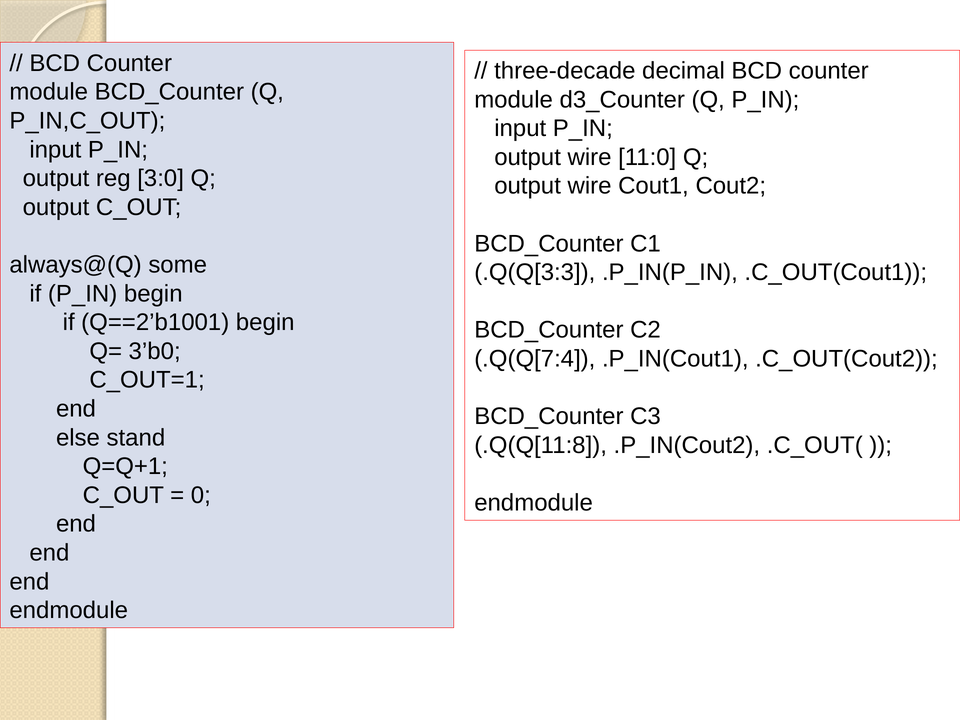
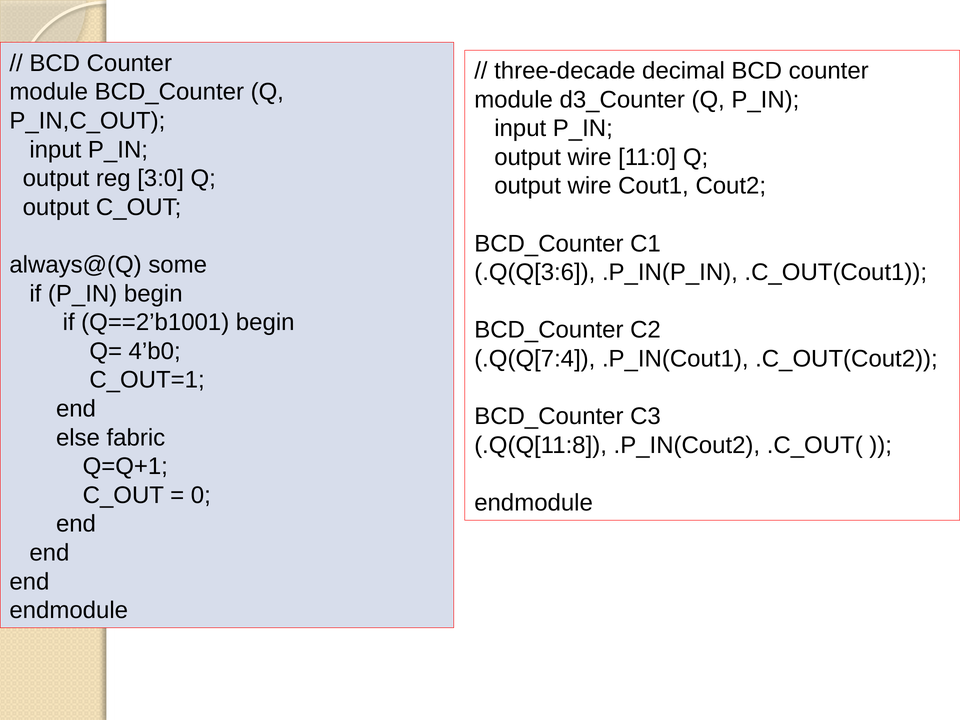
.Q(Q[3:3: .Q(Q[3:3 -> .Q(Q[3:6 (535, 272)
3’b0: 3’b0 -> 4’b0 (155, 351)
stand: stand -> fabric (136, 438)
